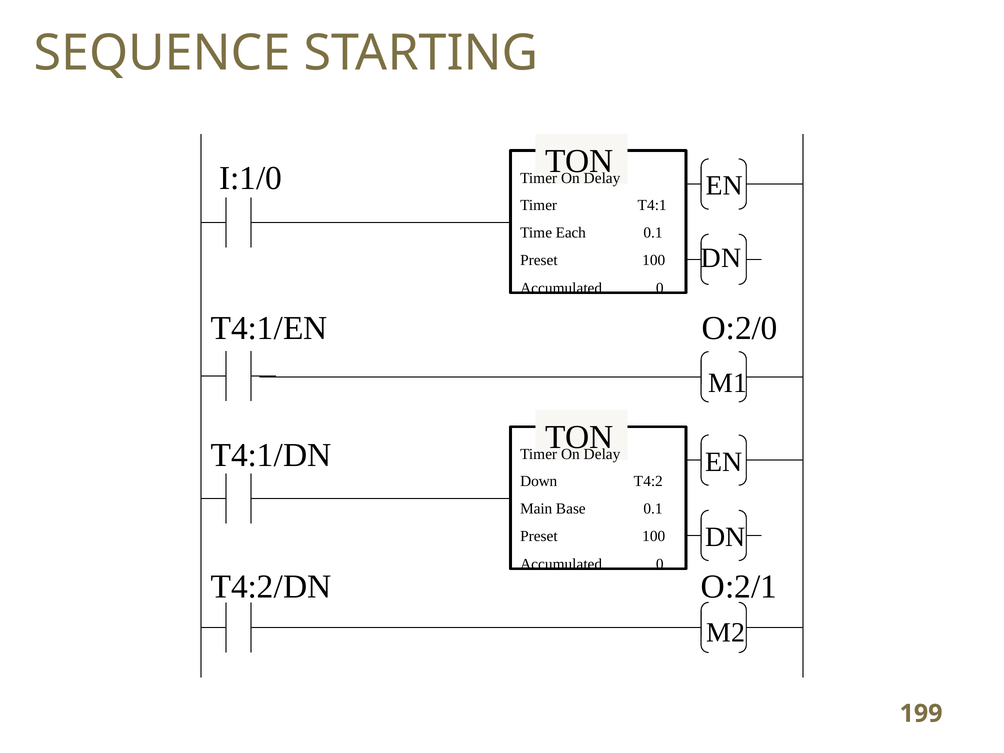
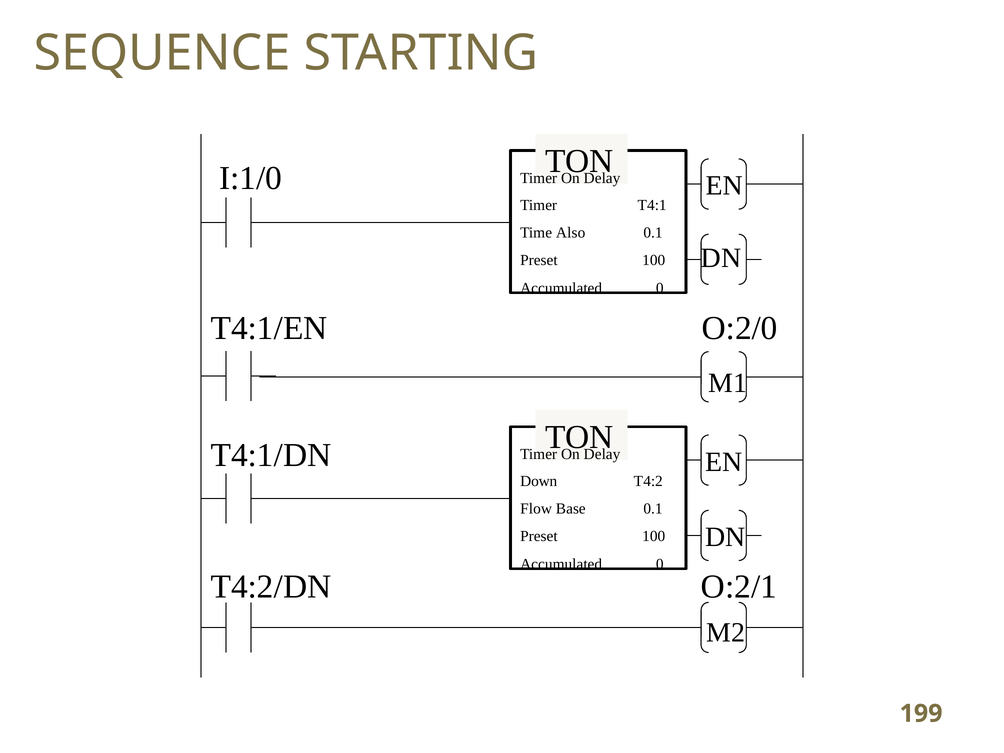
Each: Each -> Also (571, 233)
Main: Main -> Flow (536, 509)
